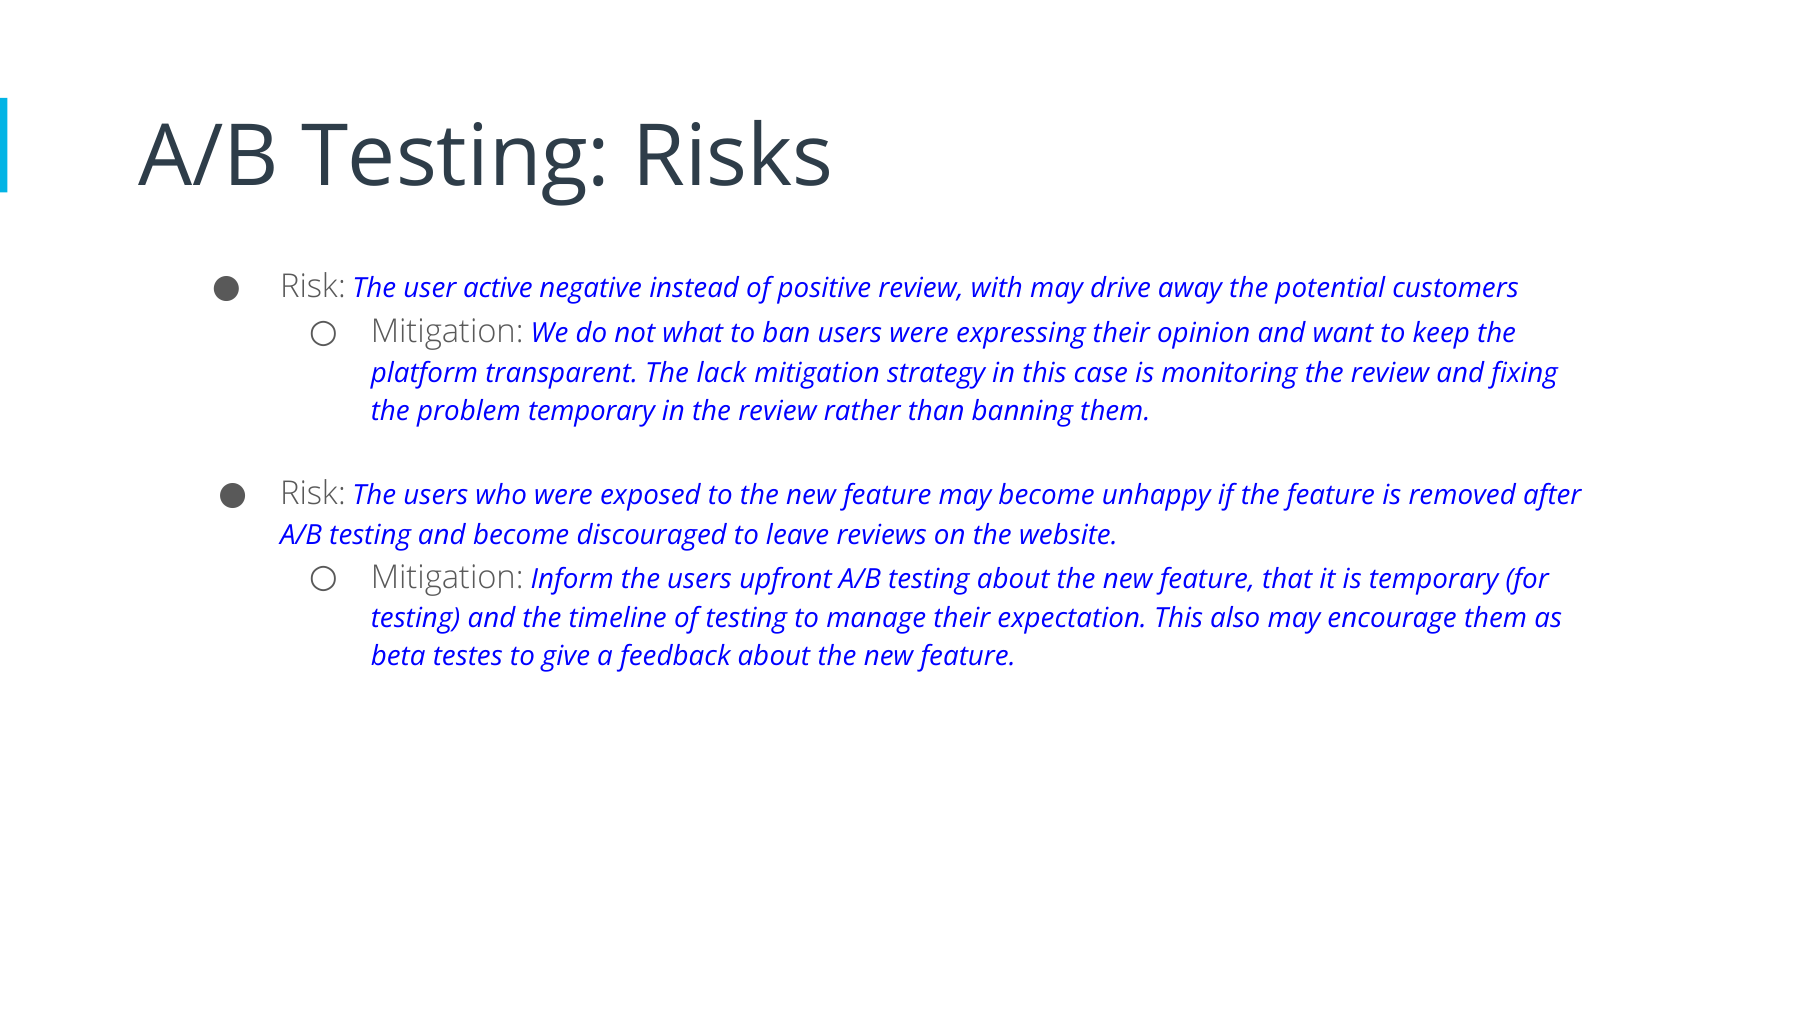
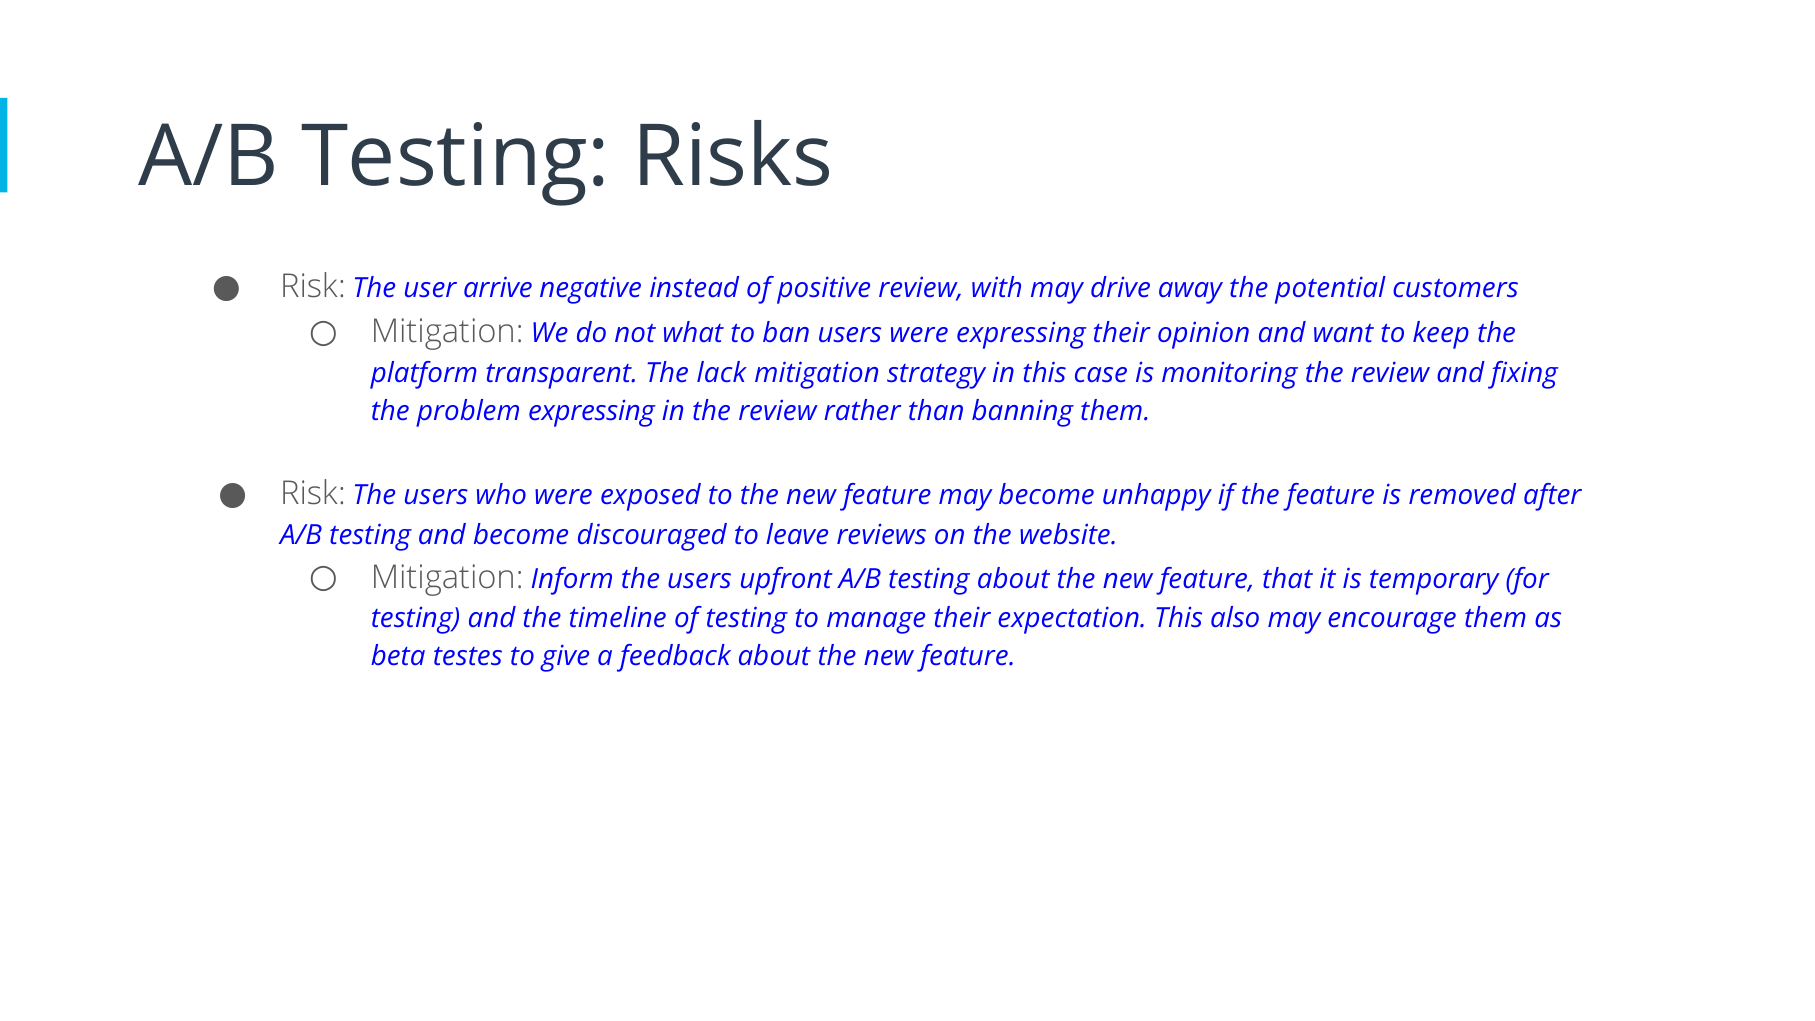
active: active -> arrive (498, 289)
problem temporary: temporary -> expressing (591, 411)
